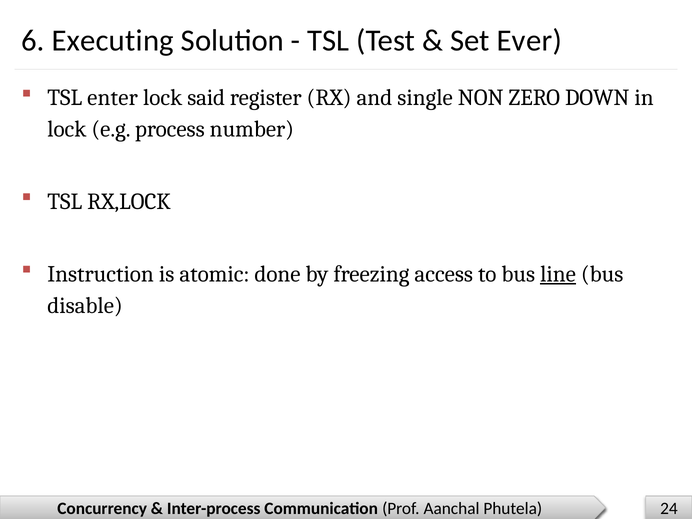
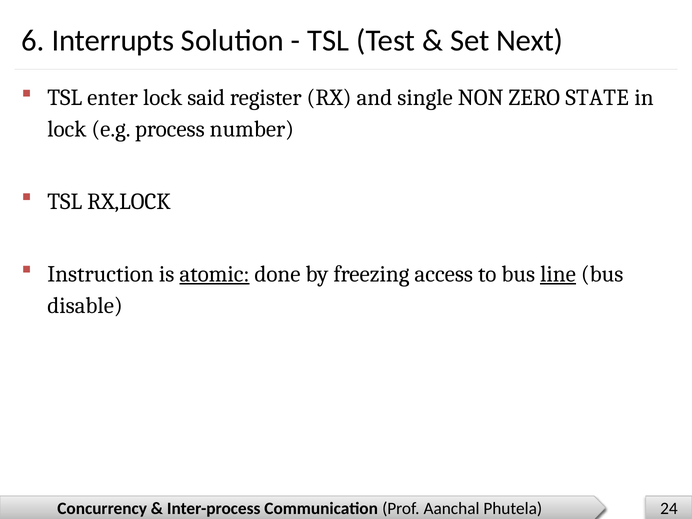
Executing: Executing -> Interrupts (113, 41)
Ever: Ever -> Next (530, 41)
DOWN: DOWN -> STATE (597, 98)
atomic underline: none -> present (214, 274)
